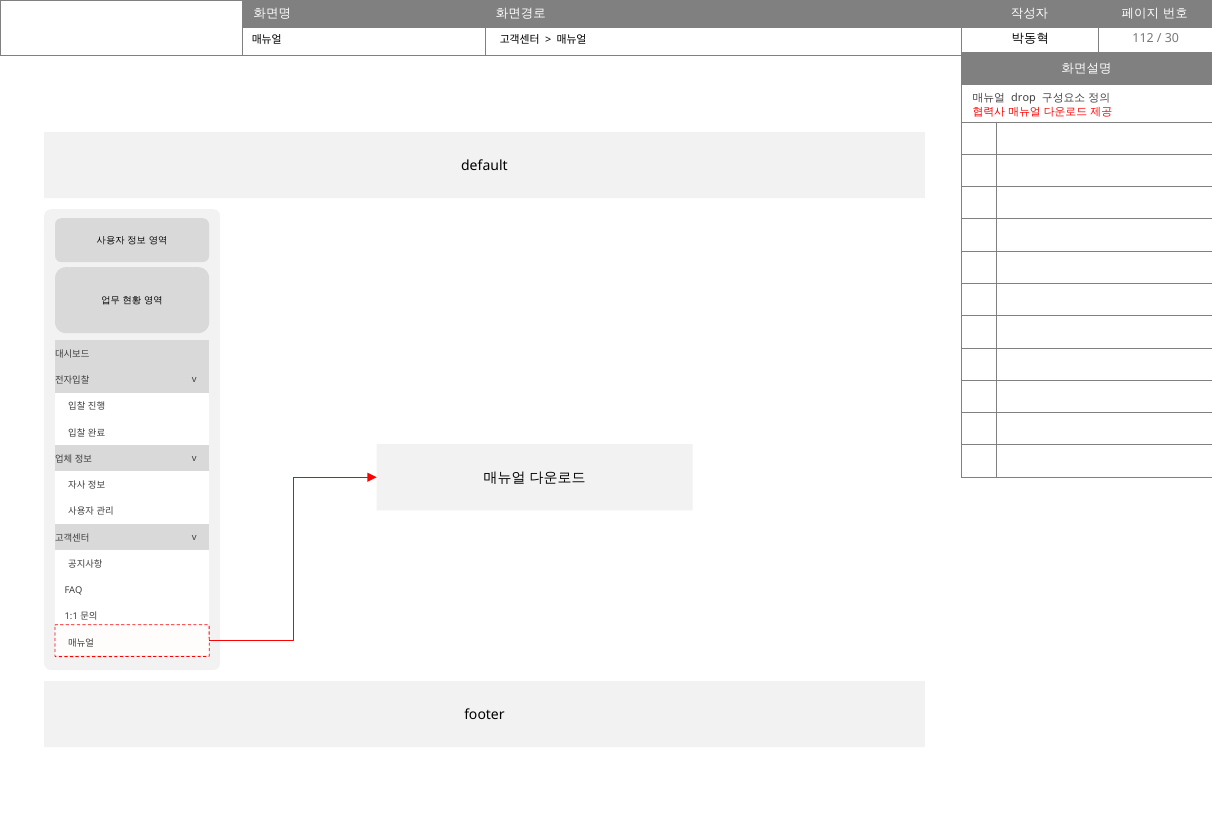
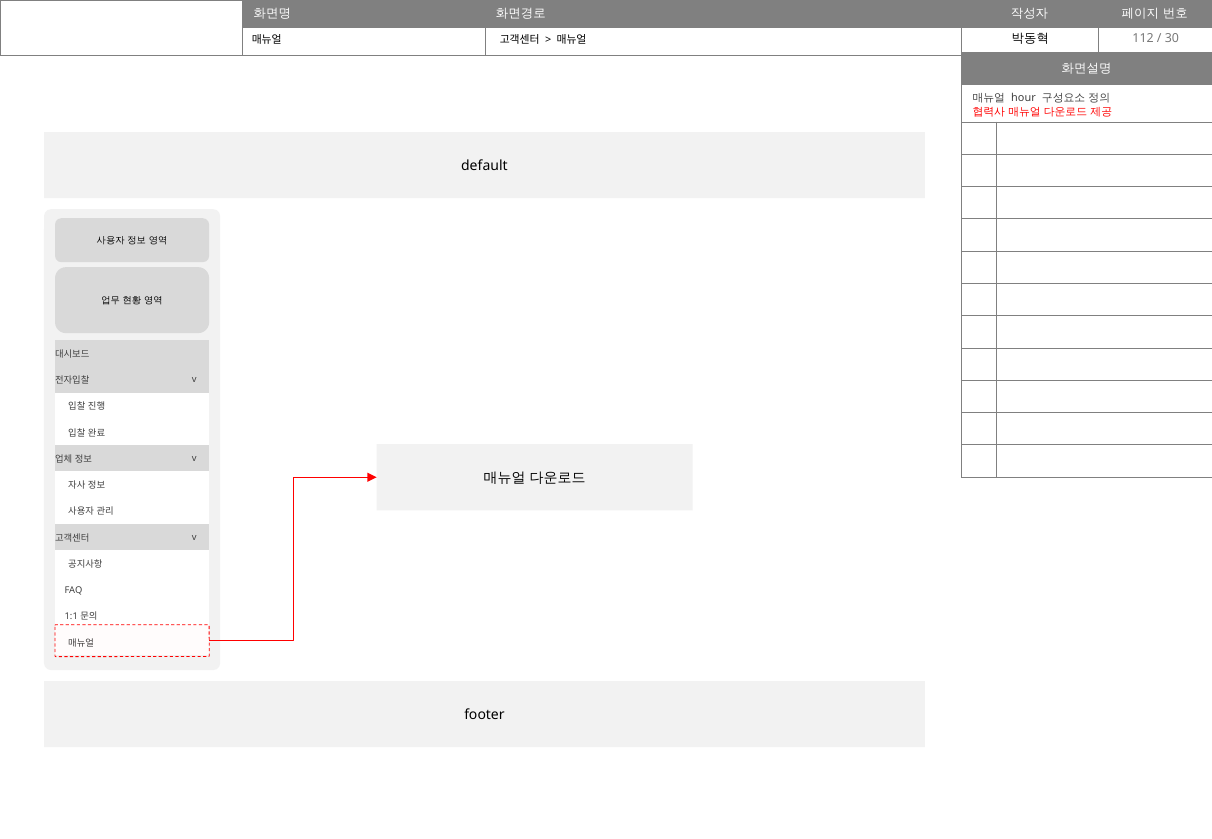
drop: drop -> hour (1024, 98)
